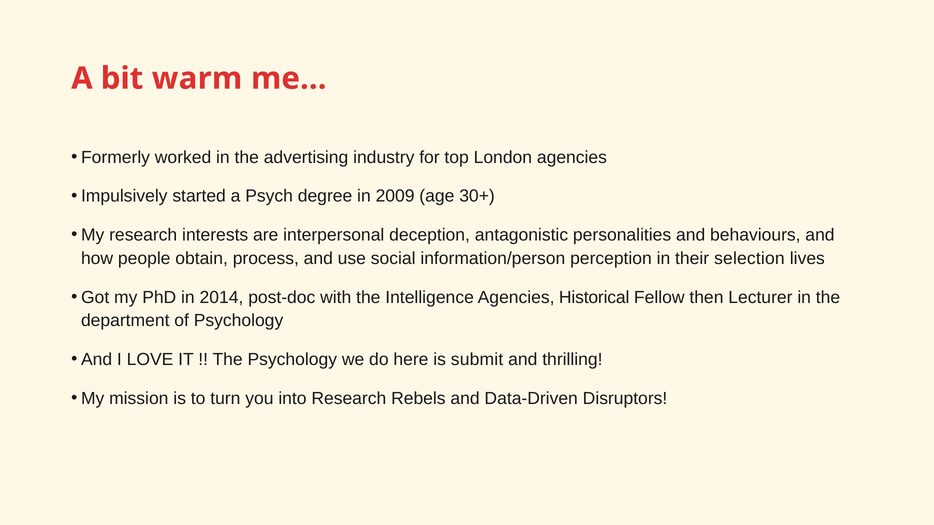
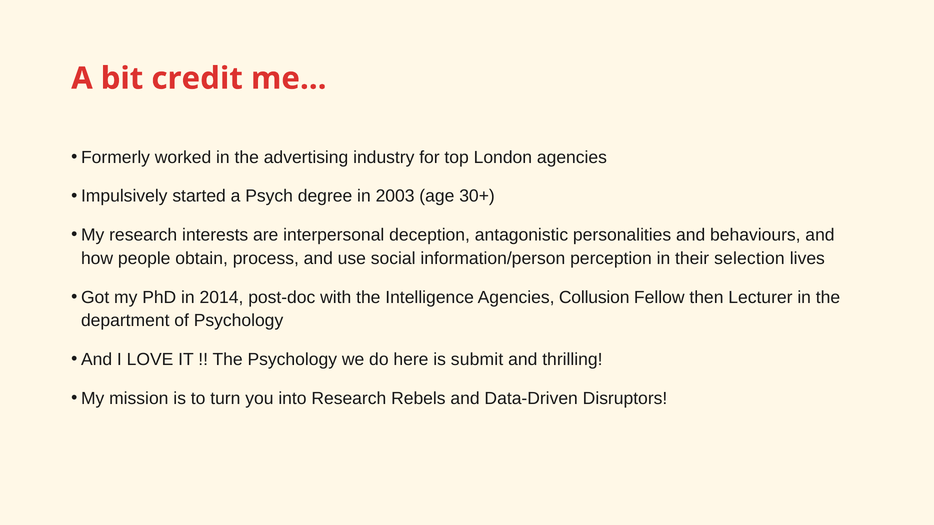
warm: warm -> credit (197, 79)
2009: 2009 -> 2003 (395, 196)
Historical: Historical -> Collusion (594, 298)
